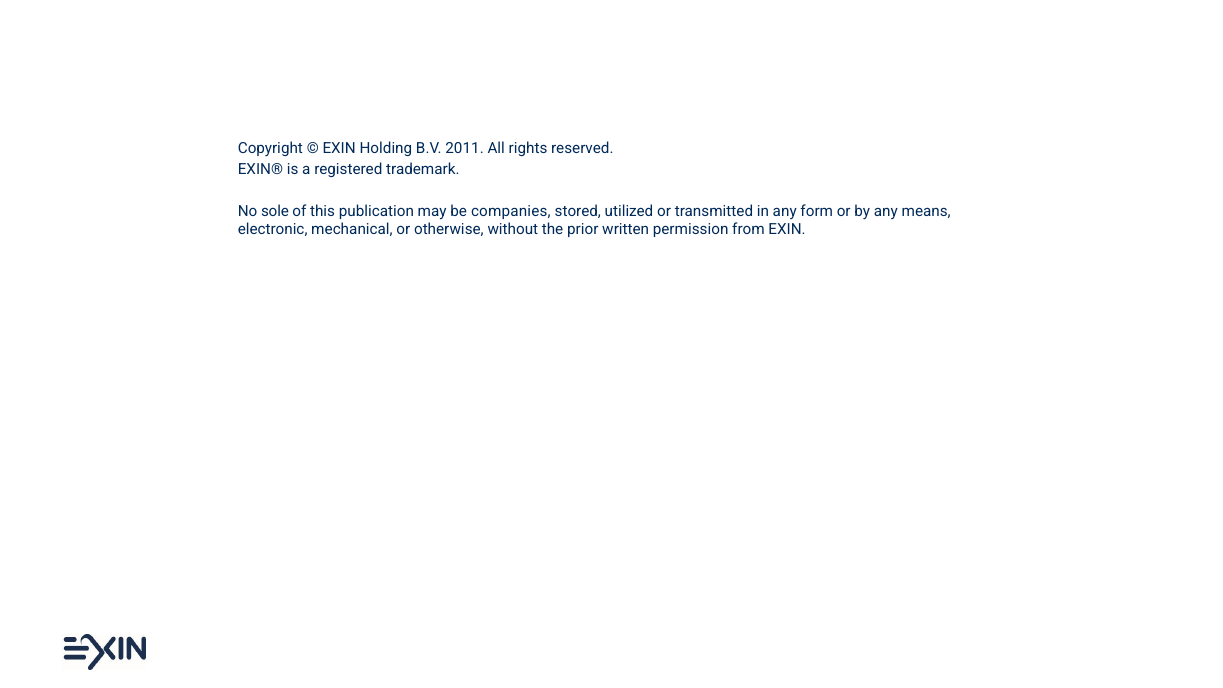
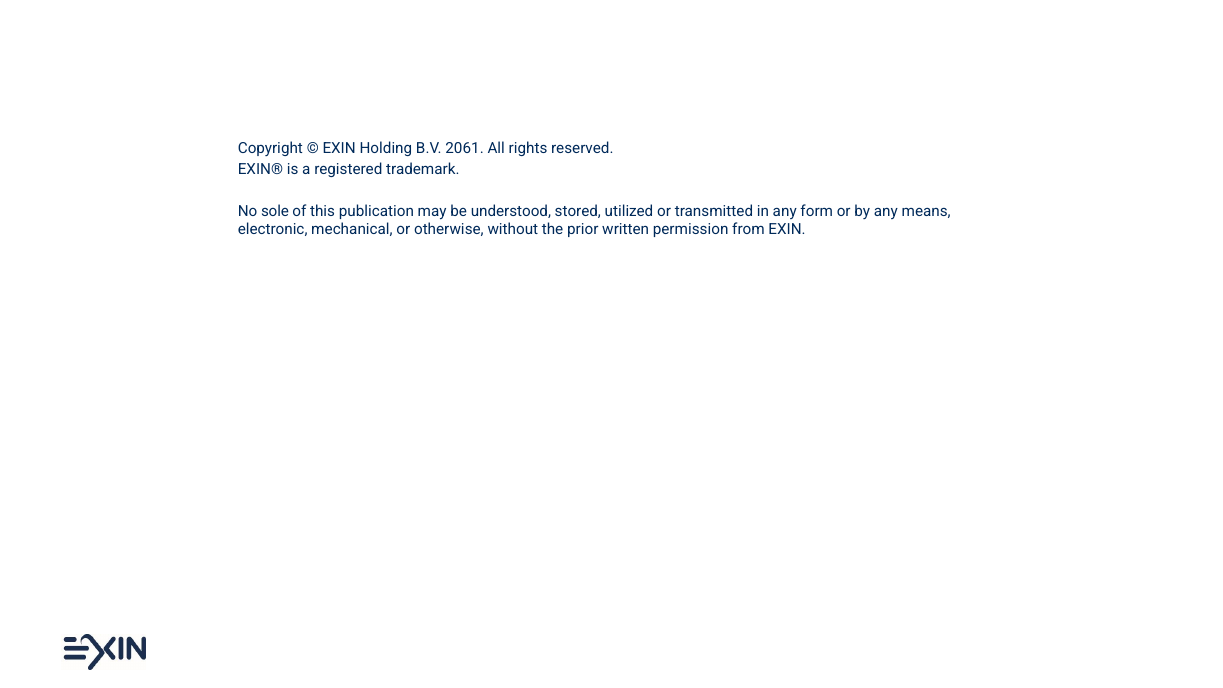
2011: 2011 -> 2061 (465, 148)
companies: companies -> understood (511, 211)
